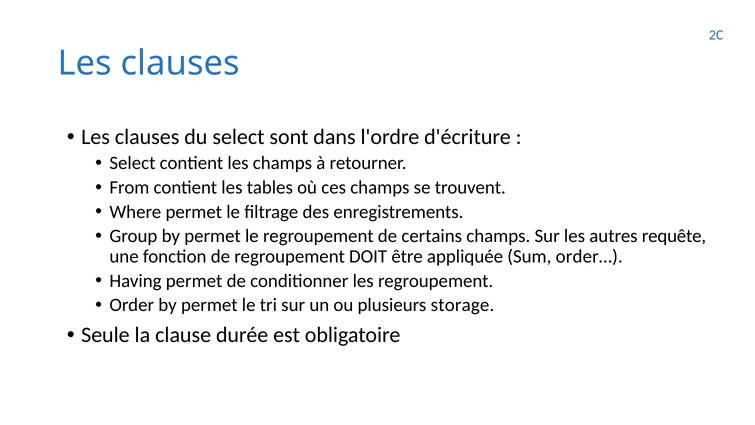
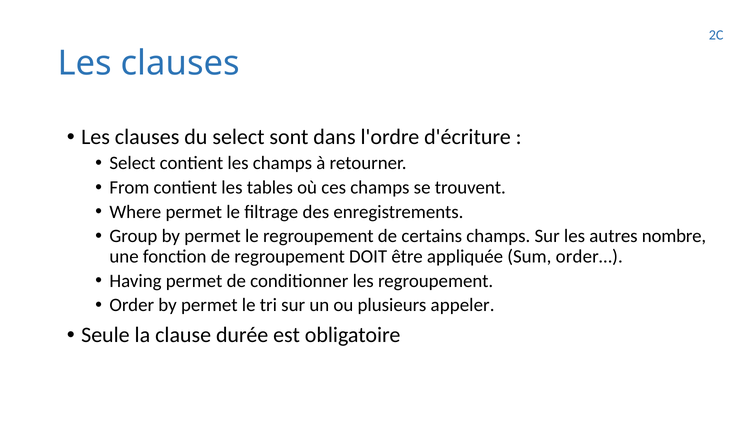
requête: requête -> nombre (674, 236)
storage: storage -> appeler (463, 305)
